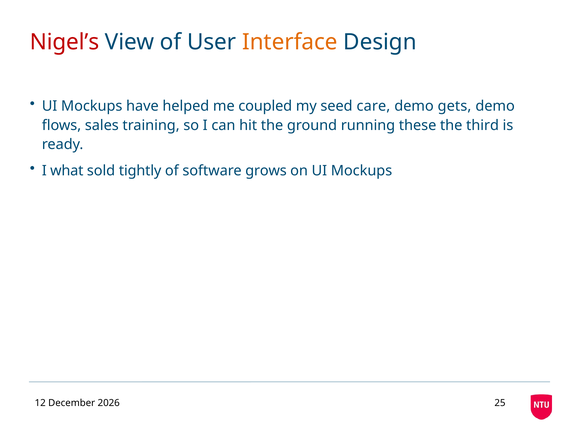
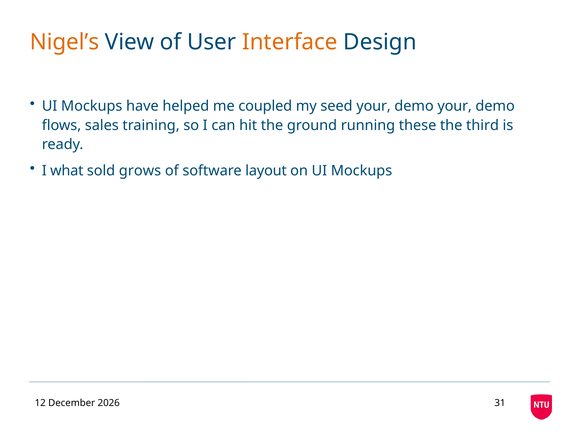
Nigel’s colour: red -> orange (65, 42)
seed care: care -> your (374, 106)
demo gets: gets -> your (455, 106)
tightly: tightly -> grows (140, 171)
grows: grows -> layout (266, 171)
25: 25 -> 31 (500, 402)
